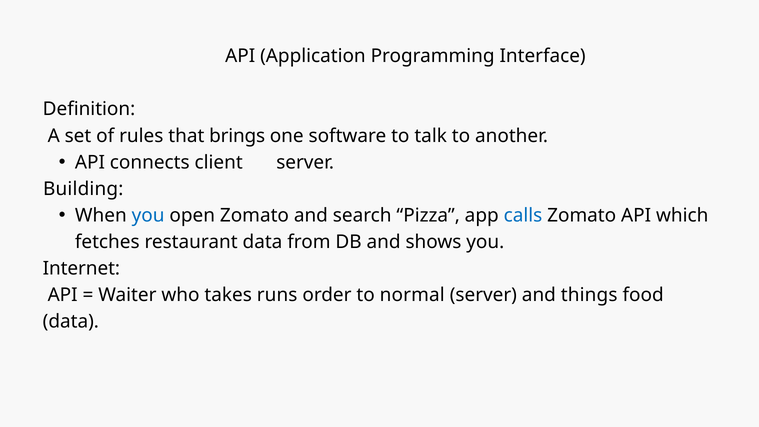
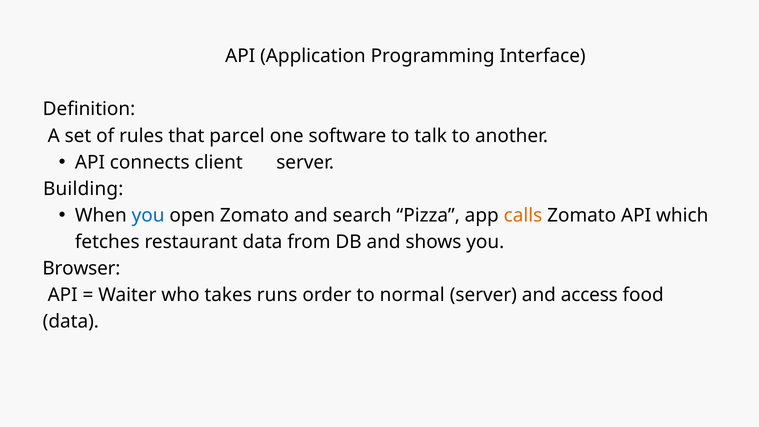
brings: brings -> parcel (237, 136)
calls colour: blue -> orange (523, 215)
Internet: Internet -> Browser (81, 269)
things: things -> access (589, 295)
